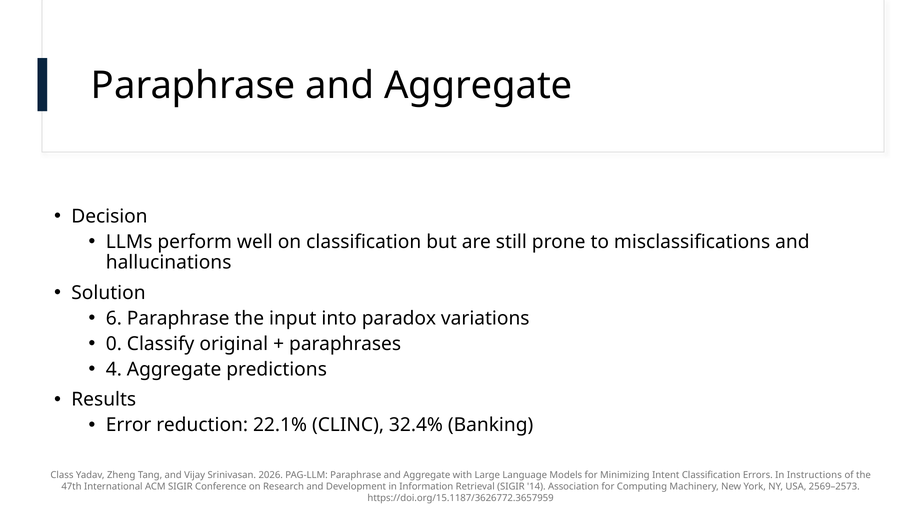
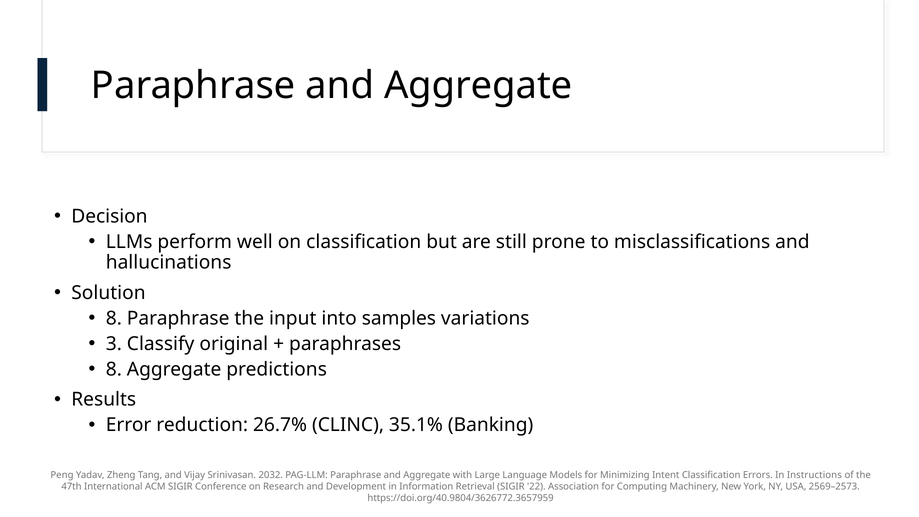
6: 6 -> 8 (114, 318)
paradox: paradox -> samples (399, 318)
0: 0 -> 3 (114, 344)
4: 4 -> 8 (114, 369)
22.1%: 22.1% -> 26.7% (280, 425)
32.4%: 32.4% -> 35.1% (416, 425)
Class: Class -> Peng (62, 475)
2026: 2026 -> 2032 (271, 475)
14: 14 -> 22 (536, 487)
https://doi.org/15.1187/3626772.3657959: https://doi.org/15.1187/3626772.3657959 -> https://doi.org/40.9804/3626772.3657959 (461, 498)
